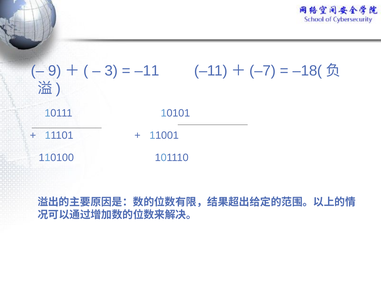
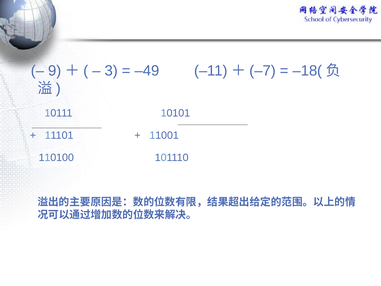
–11: –11 -> –49 (147, 71)
